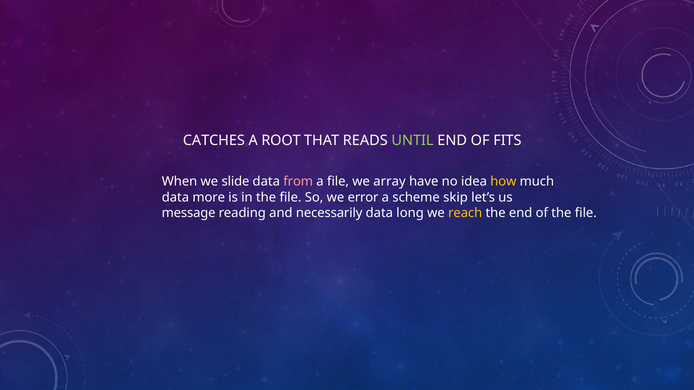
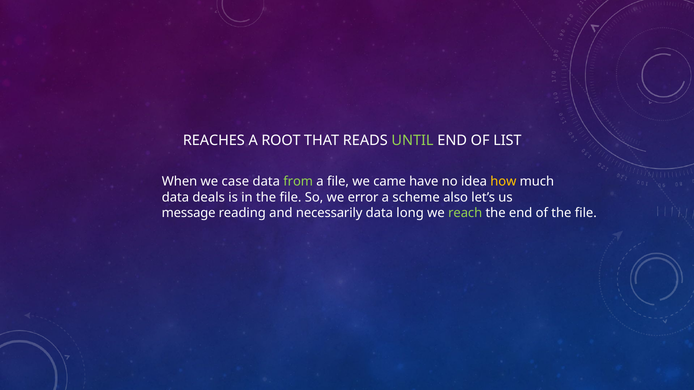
CATCHES: CATCHES -> REACHES (214, 141)
FITS: FITS -> LIST (507, 141)
slide: slide -> case (235, 182)
from colour: pink -> light green (298, 182)
array: array -> came (390, 182)
more: more -> deals (209, 197)
skip: skip -> also (456, 197)
reach colour: yellow -> light green (465, 213)
